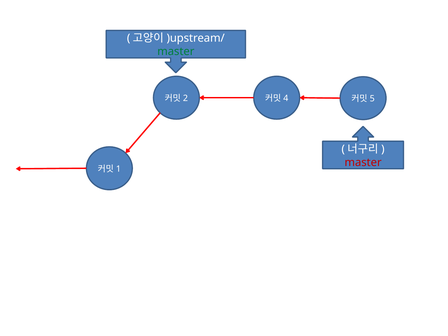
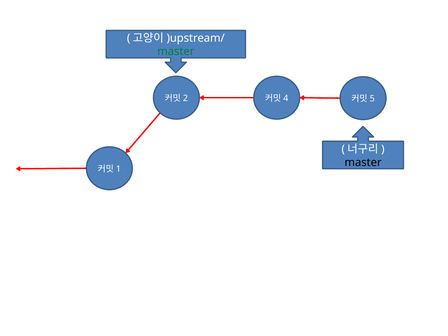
master colour: red -> black (363, 162)
